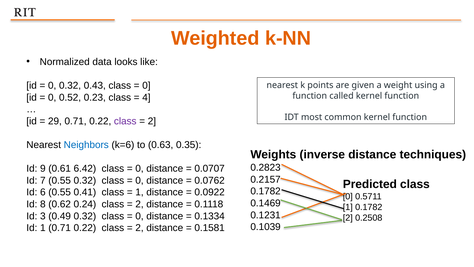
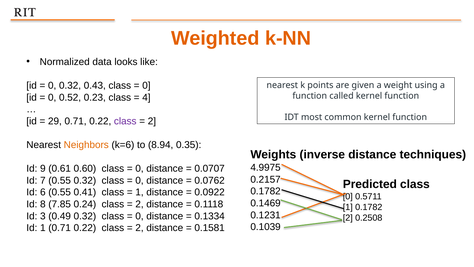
Neighbors colour: blue -> orange (86, 145)
0.63: 0.63 -> 8.94 (161, 145)
0.2823: 0.2823 -> 4.9975 (266, 167)
6.42: 6.42 -> 0.60 (85, 168)
0.62: 0.62 -> 7.85 (60, 204)
